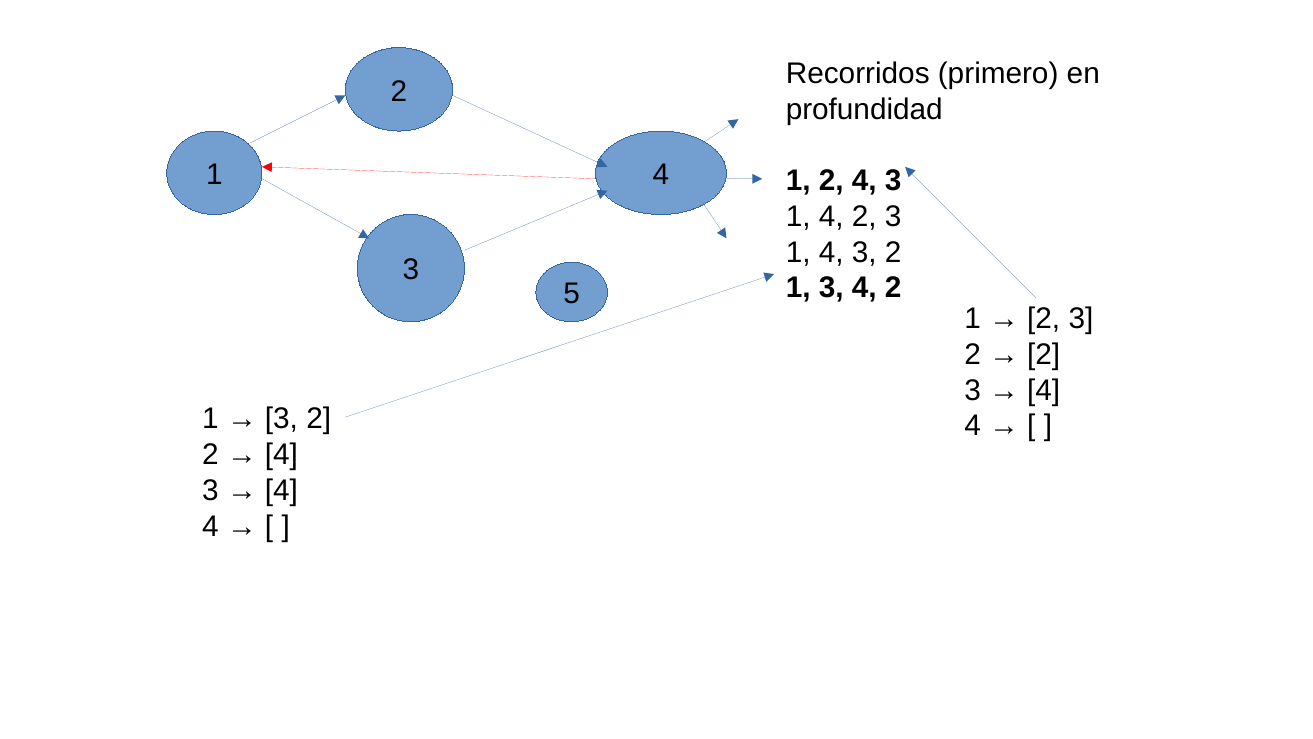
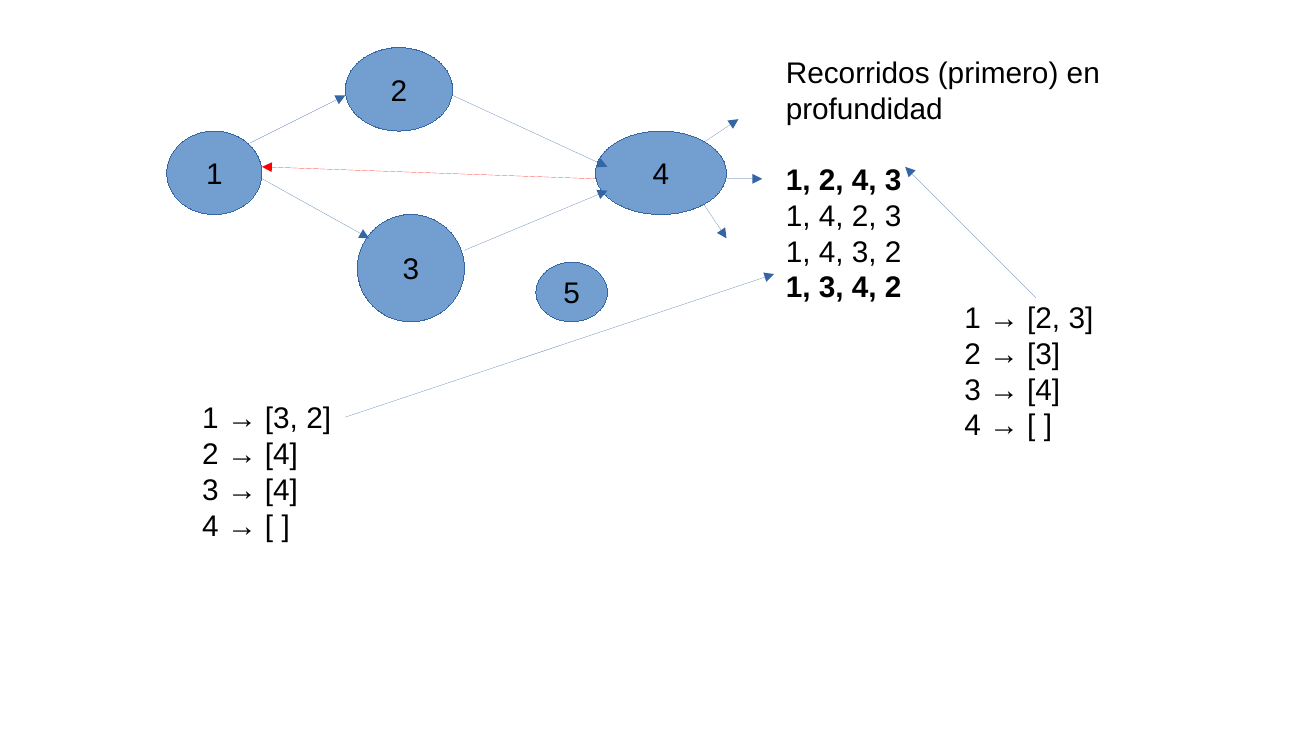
2: 2 -> 3 (1044, 354)
